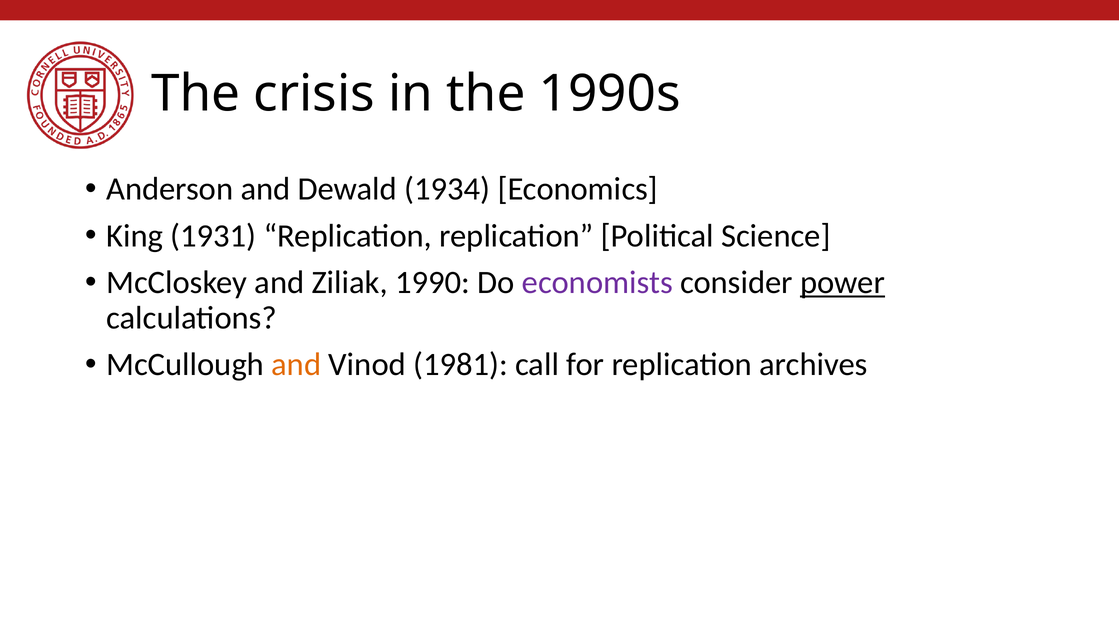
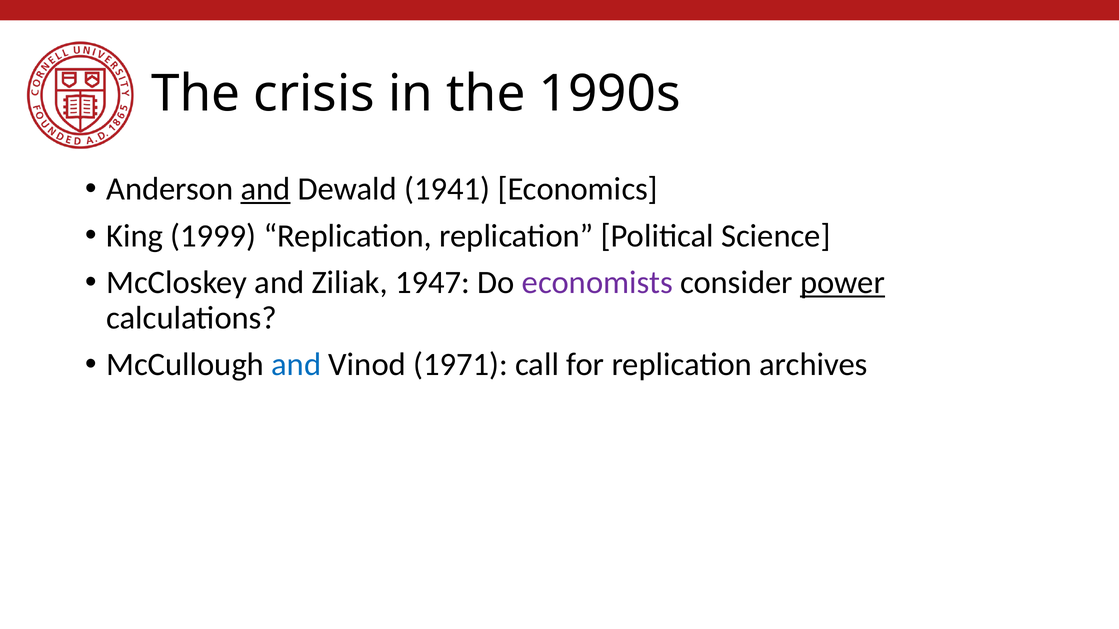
and underline: none -> present (266, 189)
1934: 1934 -> 1941 (447, 189)
1931: 1931 -> 1999 (213, 236)
1990: 1990 -> 1947 (433, 283)
and colour: orange -> blue (296, 365)
1981: 1981 -> 1971 (460, 365)
